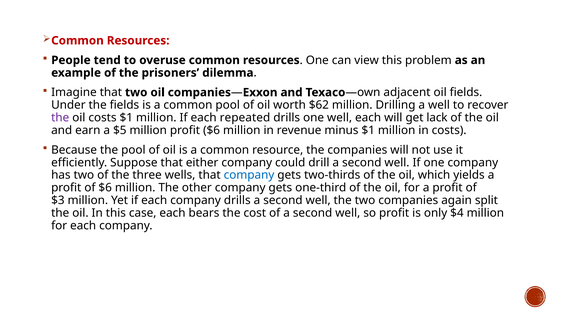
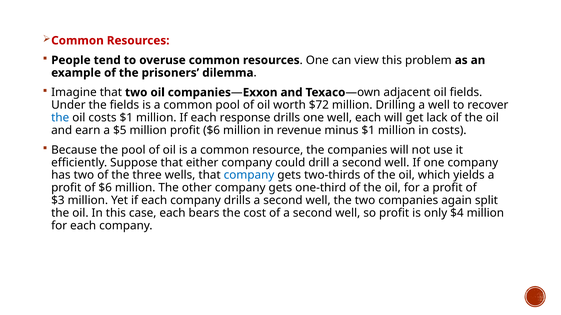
$62: $62 -> $72 (319, 105)
the colour: purple -> blue (60, 118)
repeated: repeated -> response (245, 118)
